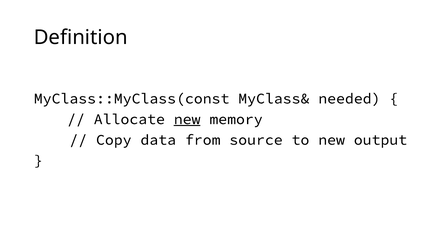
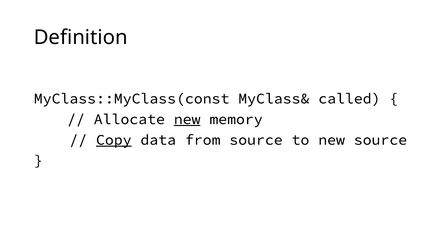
needed: needed -> called (349, 98)
Copy underline: none -> present (114, 140)
new output: output -> source (380, 140)
